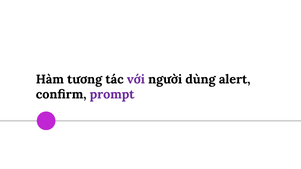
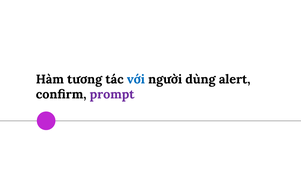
với colour: purple -> blue (136, 79)
